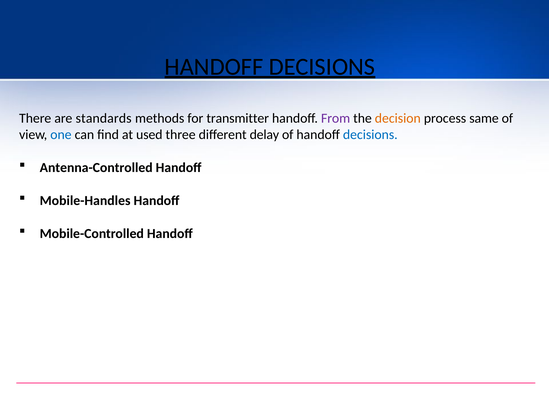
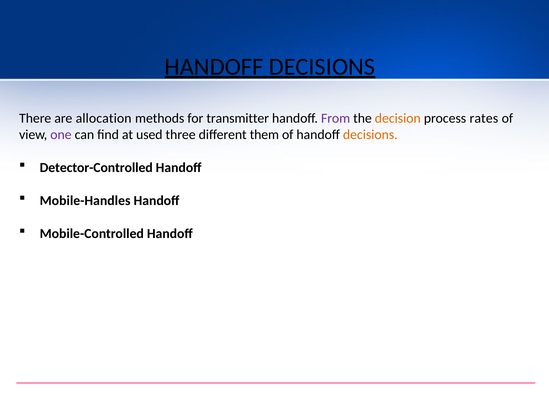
standards: standards -> allocation (104, 118)
same: same -> rates (484, 118)
one colour: blue -> purple (61, 135)
delay: delay -> them (264, 135)
decisions colour: blue -> orange (370, 135)
Antenna-Controlled: Antenna-Controlled -> Detector-Controlled (96, 167)
